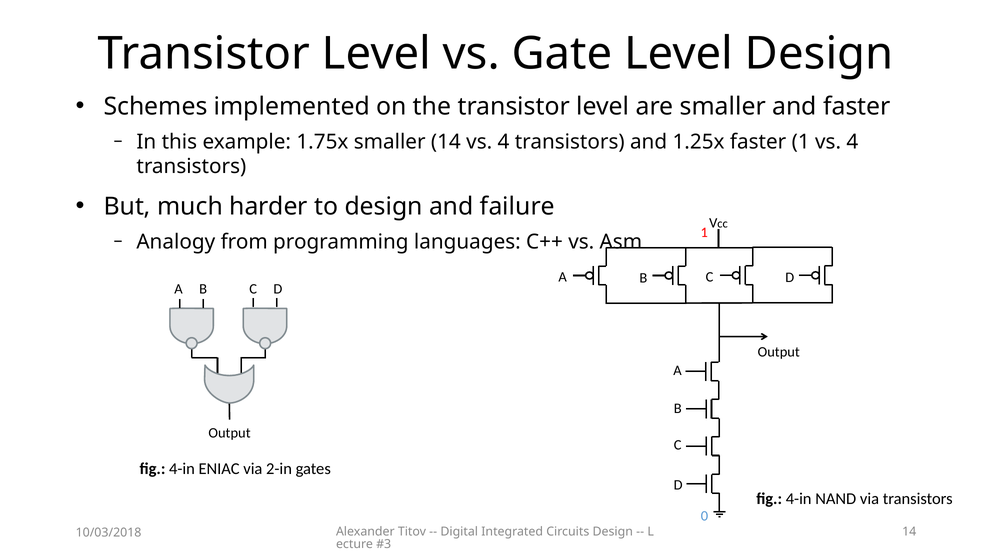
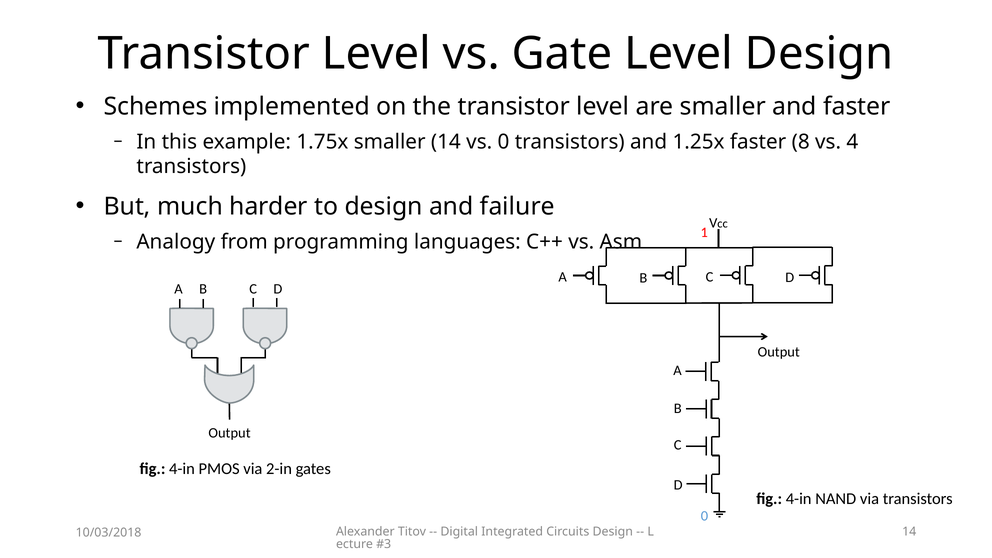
14 vs 4: 4 -> 0 (503, 142)
faster 1: 1 -> 8 (801, 142)
ENIAC: ENIAC -> PMOS (219, 469)
